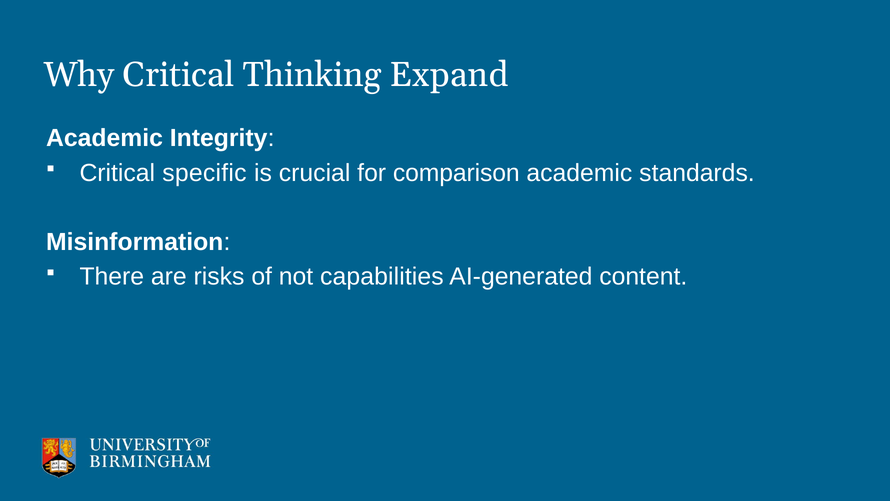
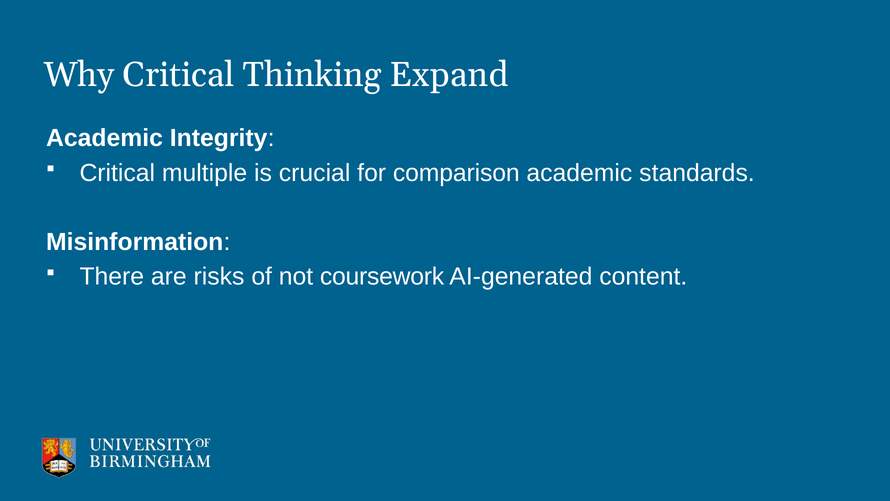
specific: specific -> multiple (205, 173)
capabilities: capabilities -> coursework (382, 277)
